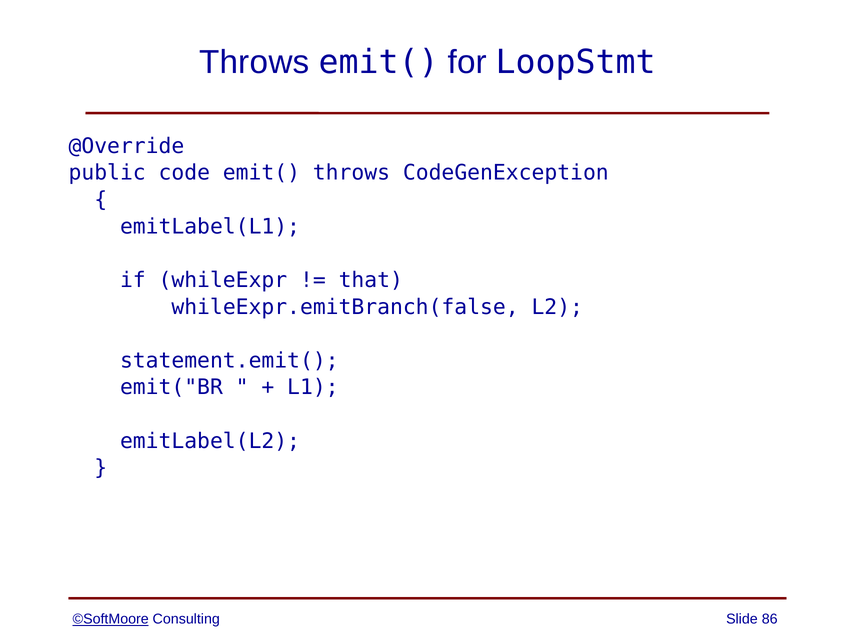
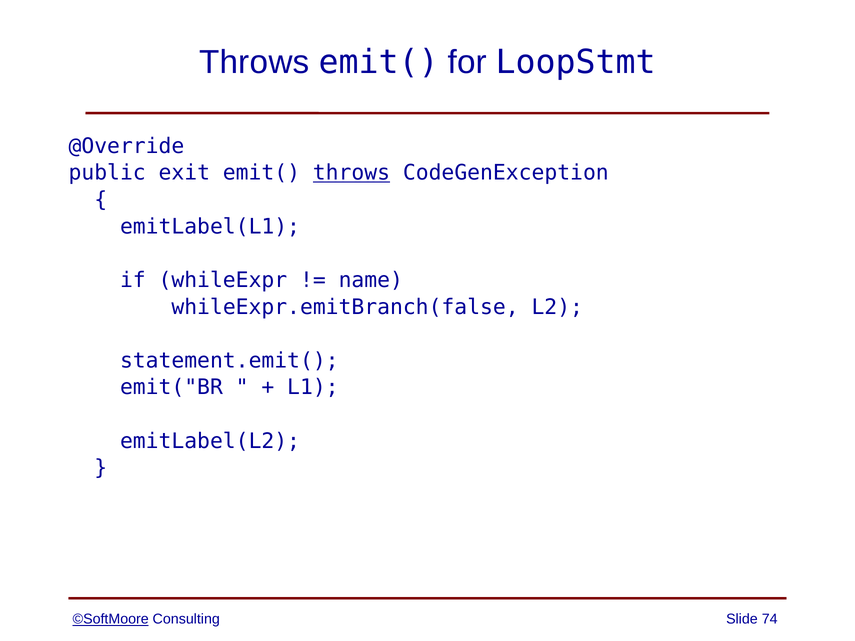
code: code -> exit (184, 173)
throws underline: none -> present (351, 173)
that: that -> name (371, 280)
86: 86 -> 74 (770, 619)
